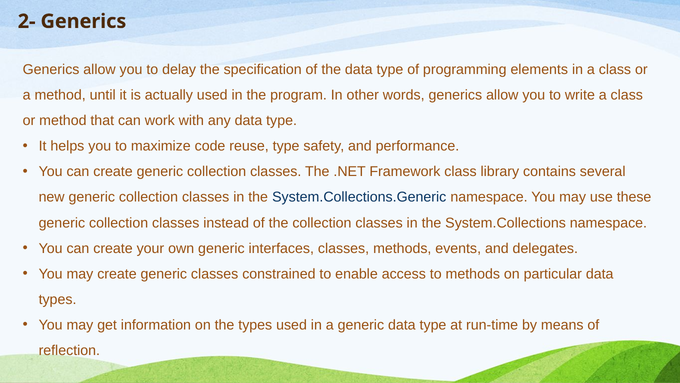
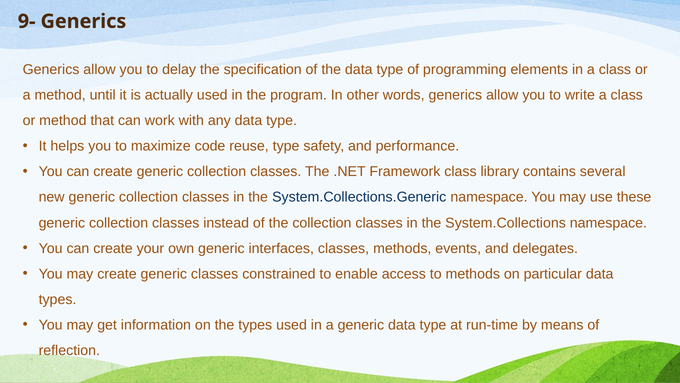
2-: 2- -> 9- (27, 21)
